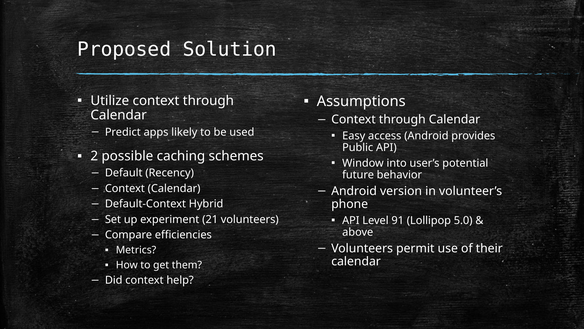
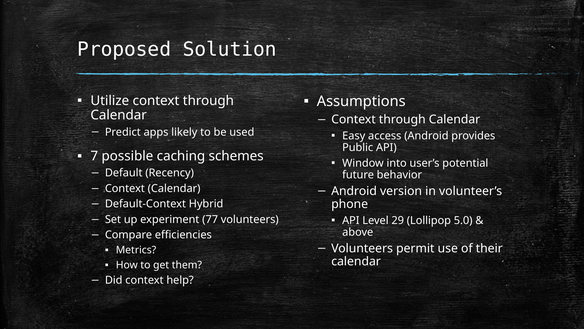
2: 2 -> 7 (94, 156)
21: 21 -> 77 (210, 219)
91: 91 -> 29 (398, 220)
